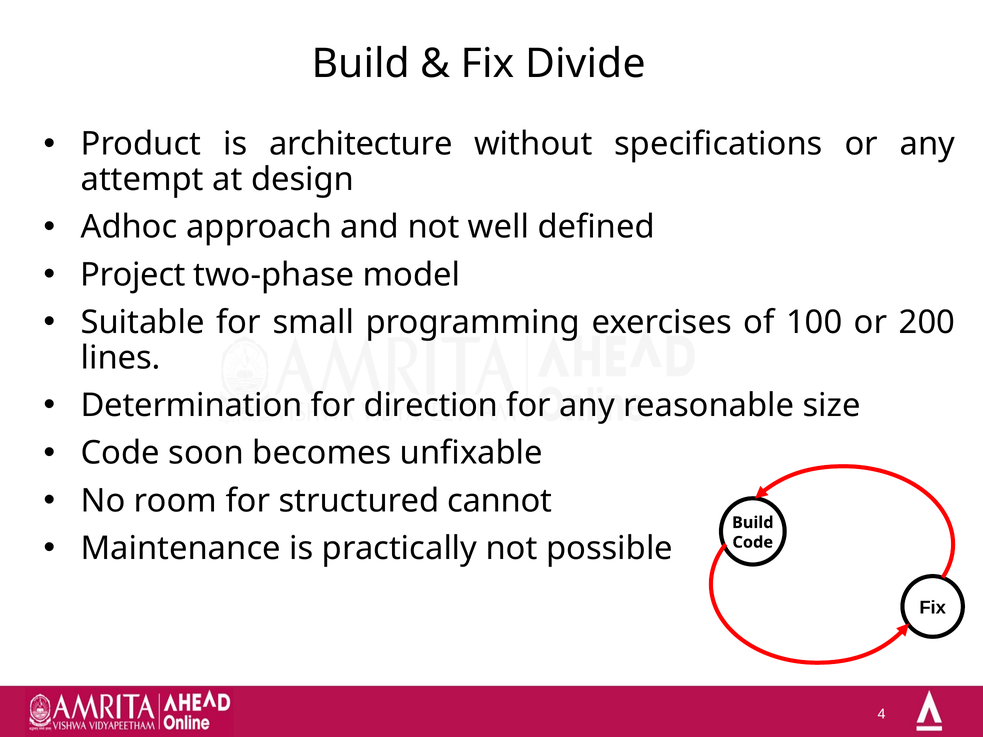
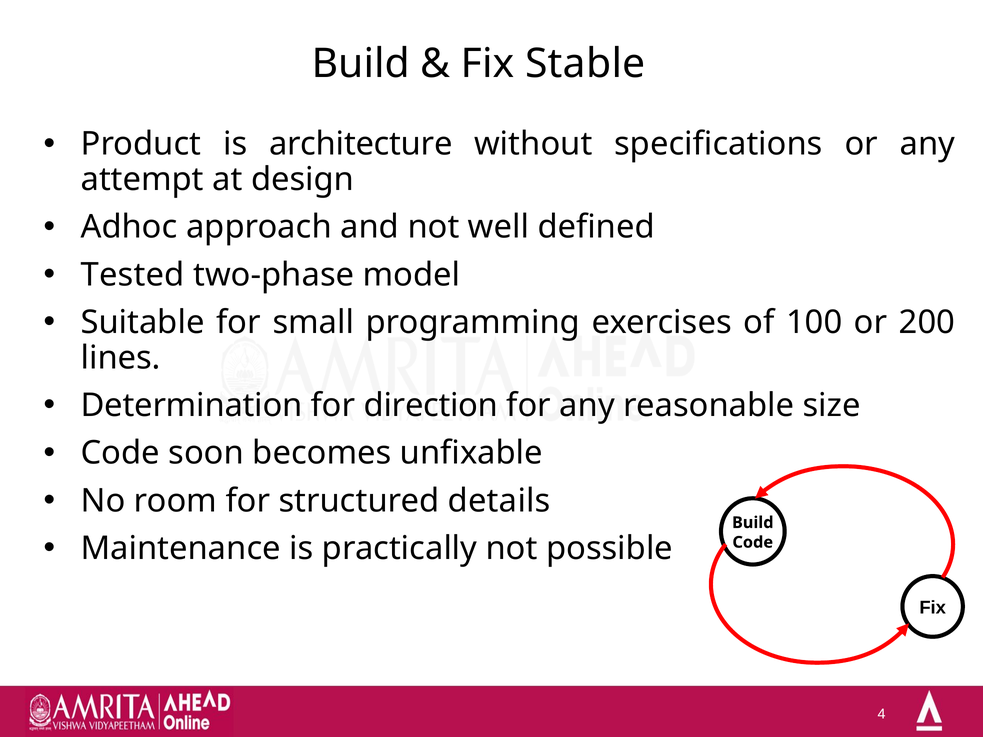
Divide: Divide -> Stable (585, 64)
Project: Project -> Tested (133, 275)
cannot: cannot -> details (499, 501)
